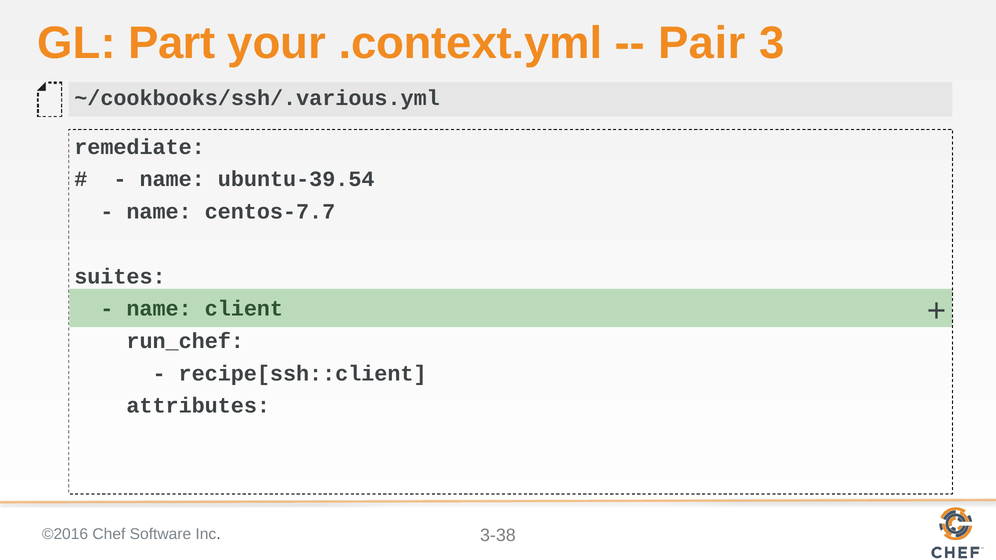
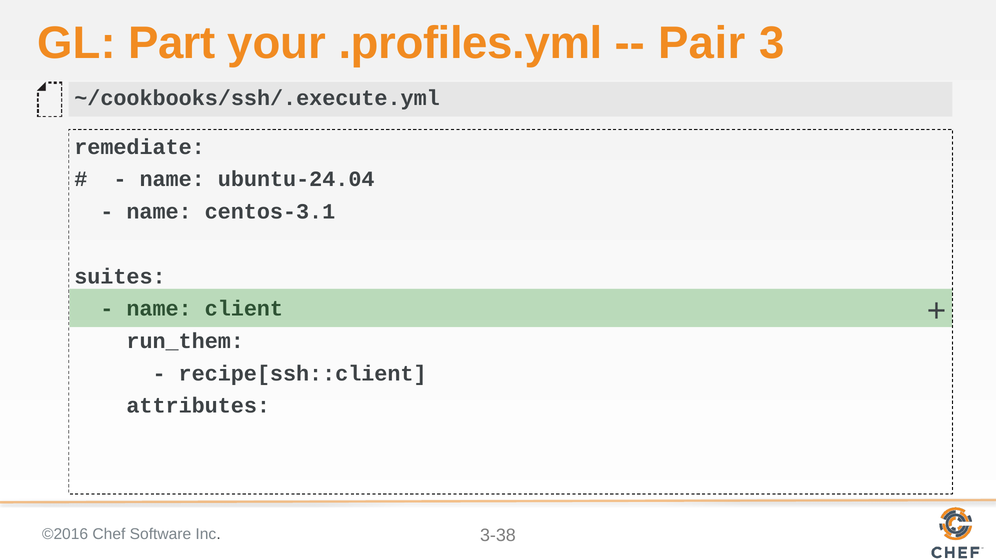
.context.yml: .context.yml -> .profiles.yml (471, 43)
~/cookbooks/ssh/.various.yml: ~/cookbooks/ssh/.various.yml -> ~/cookbooks/ssh/.execute.yml (257, 98)
ubuntu-39.54: ubuntu-39.54 -> ubuntu-24.04 (296, 179)
centos-7.7: centos-7.7 -> centos-3.1 (270, 212)
run_chef: run_chef -> run_them (185, 341)
